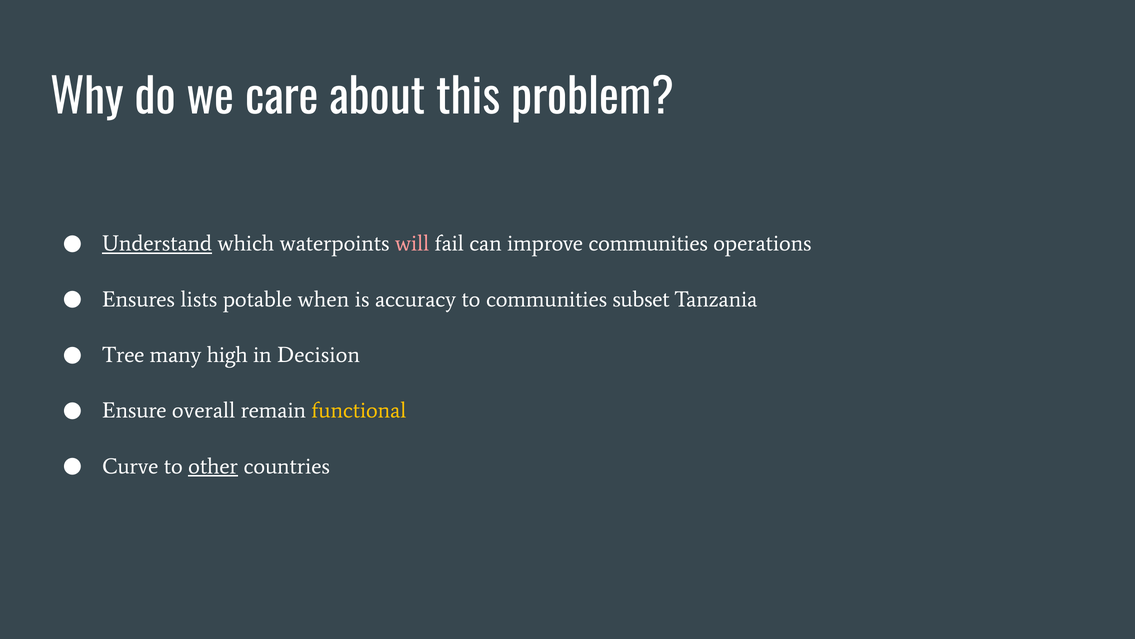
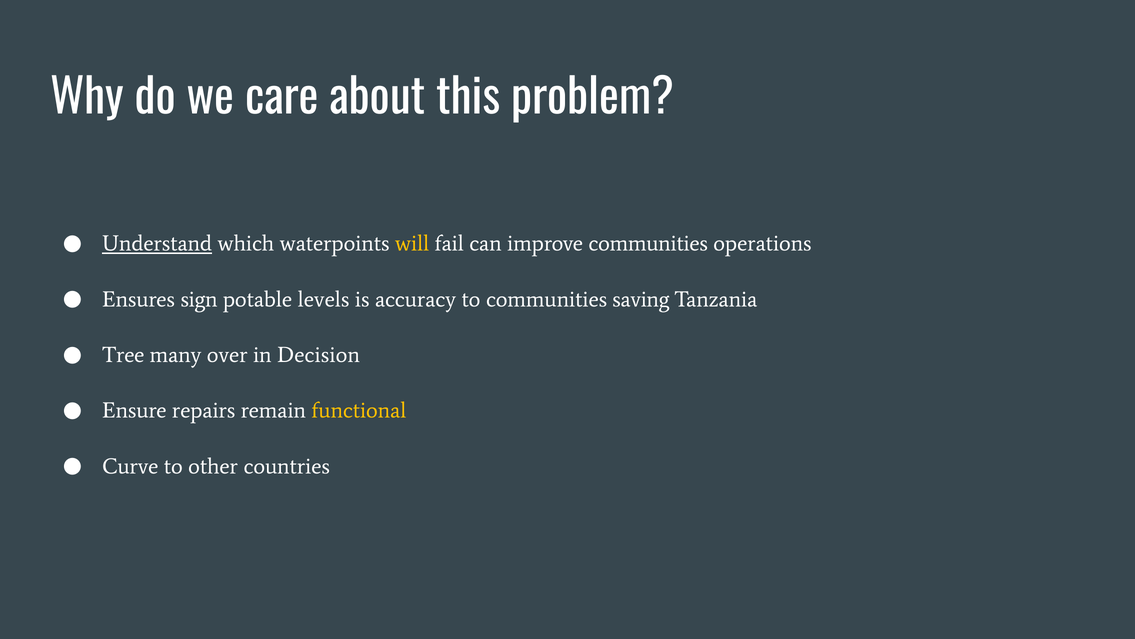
will colour: pink -> yellow (412, 243)
lists: lists -> sign (199, 299)
when: when -> levels (324, 299)
subset: subset -> saving (641, 299)
high: high -> over (227, 355)
overall: overall -> repairs (204, 410)
other underline: present -> none (213, 466)
